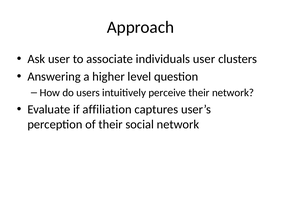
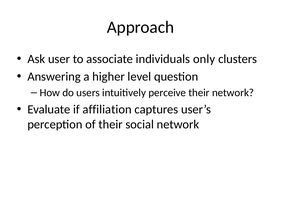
individuals user: user -> only (204, 59)
